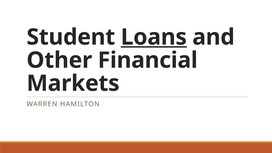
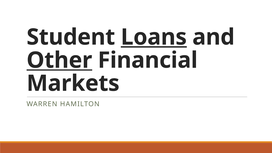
Other underline: none -> present (59, 60)
